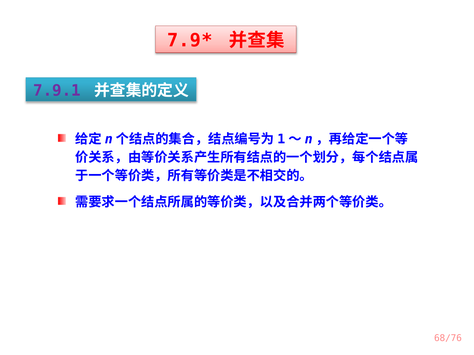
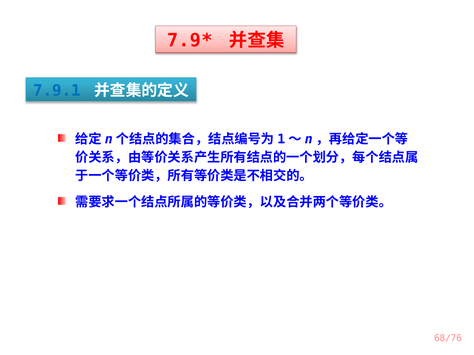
7.9.1 colour: purple -> blue (57, 91)
